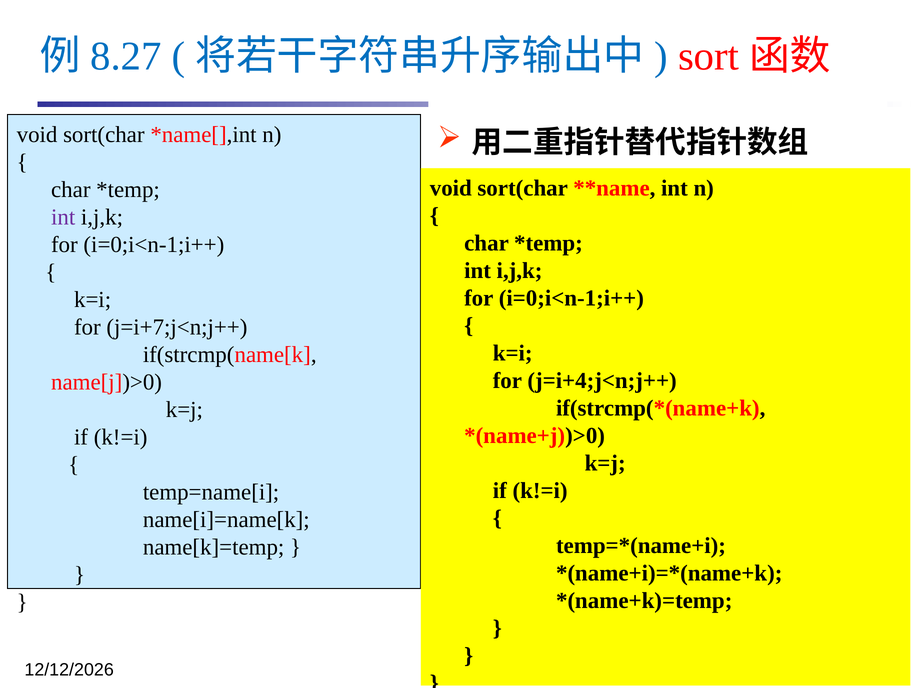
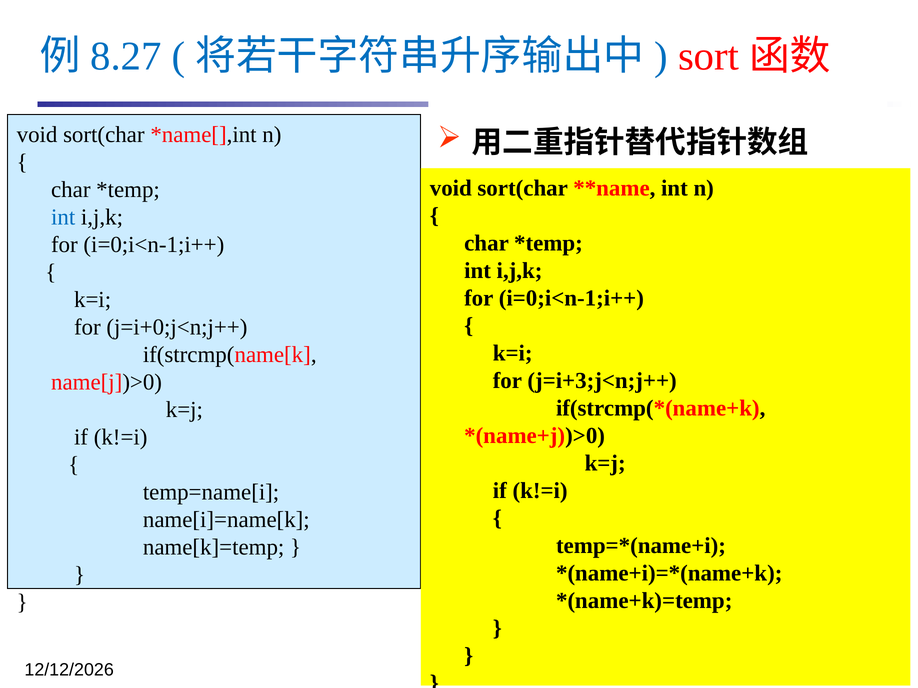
int colour: purple -> blue (63, 217)
j=i+7;j<n;j++: j=i+7;j<n;j++ -> j=i+0;j<n;j++ (177, 327)
j=i+4;j<n;j++: j=i+4;j<n;j++ -> j=i+3;j<n;j++ (602, 381)
